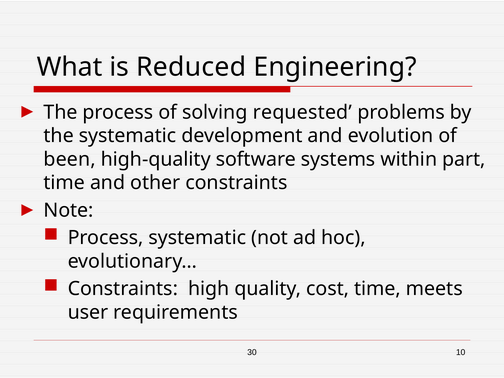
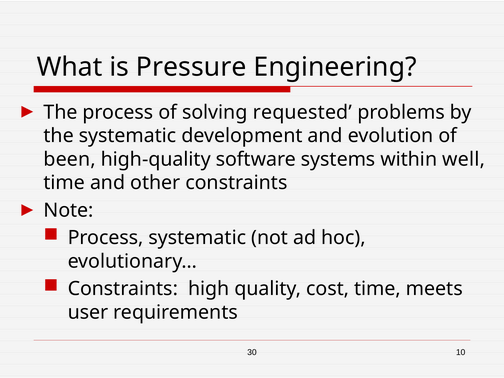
Reduced: Reduced -> Pressure (191, 67)
part: part -> well (464, 159)
